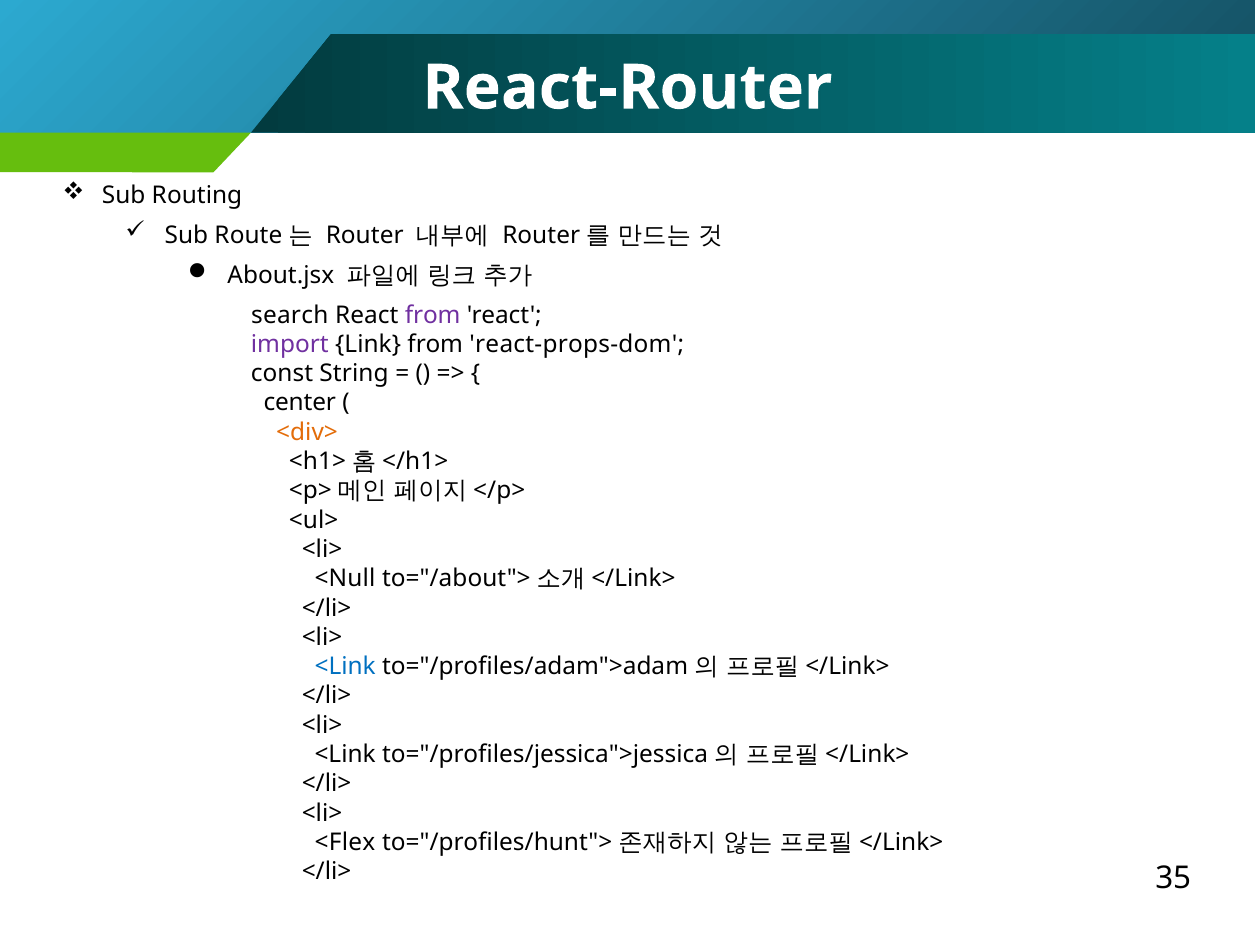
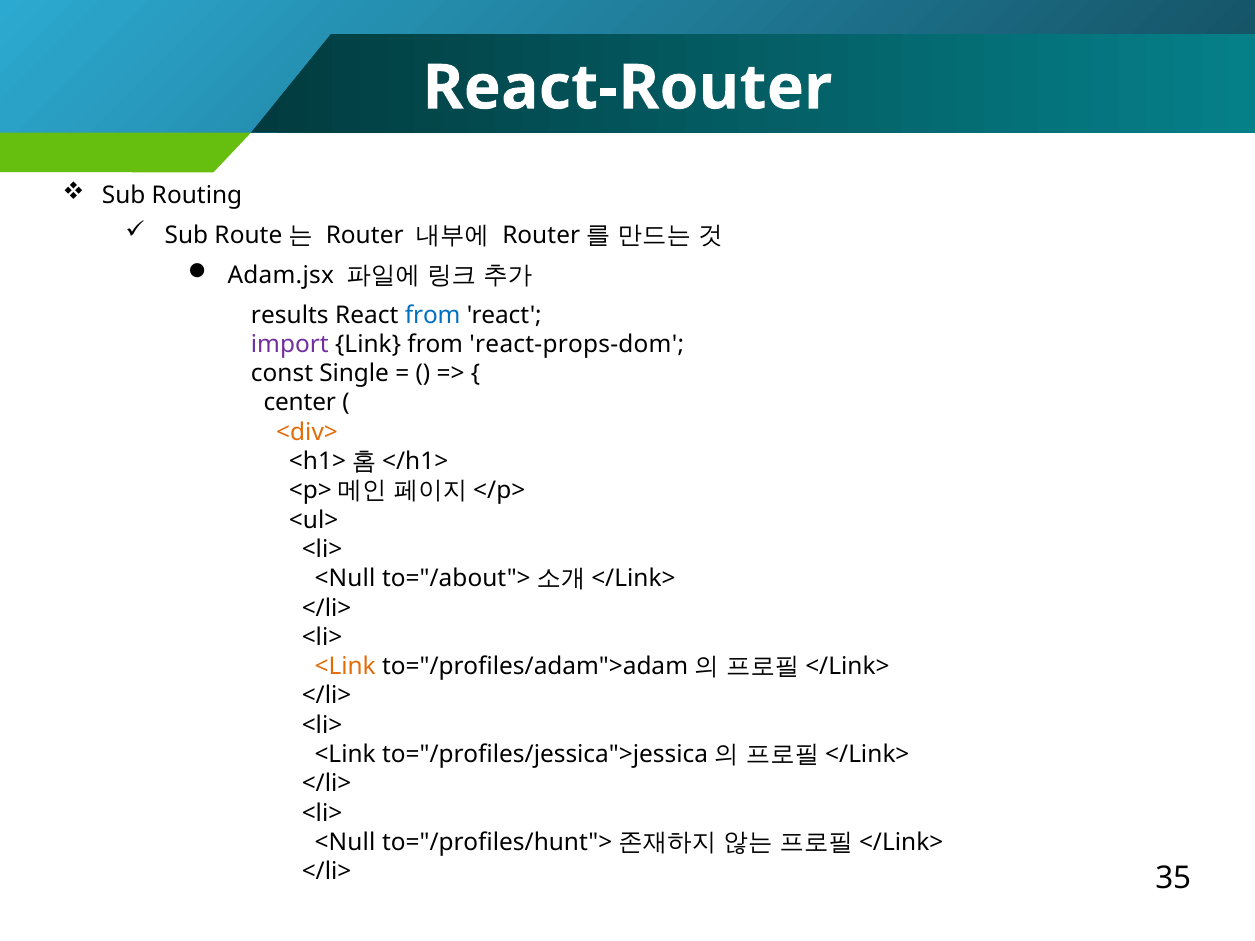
About.jsx: About.jsx -> Adam.jsx (281, 275)
search: search -> results (290, 315)
from colour: purple -> blue (433, 315)
String: String -> Single (354, 374)
<Link colour: blue -> orange (345, 667)
<Flex: <Flex -> <Null (345, 843)
